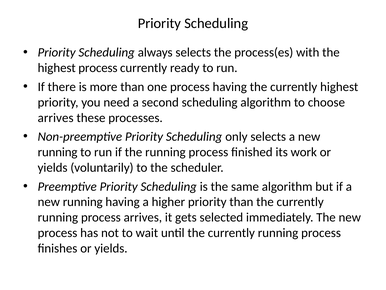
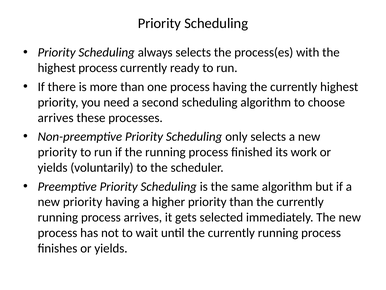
running: running -> priority (57, 152)
running: running -> priority (83, 202)
